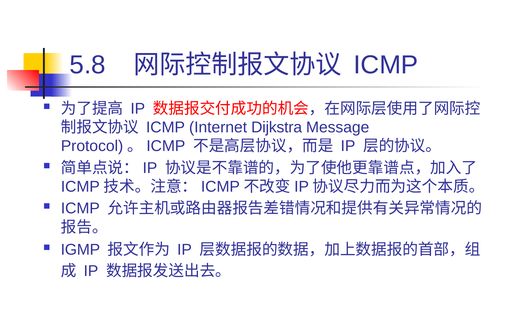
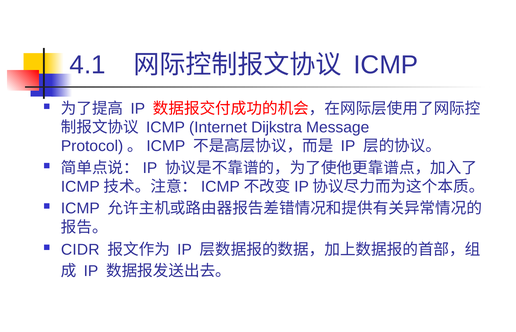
5.8: 5.8 -> 4.1 (88, 65)
IGMP: IGMP -> CIDR (80, 249)
